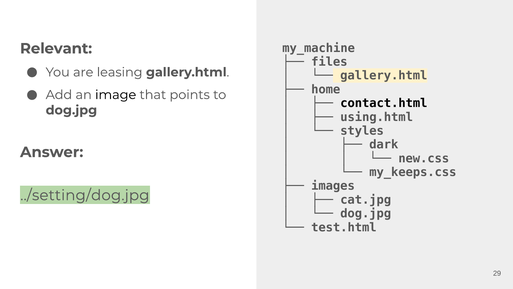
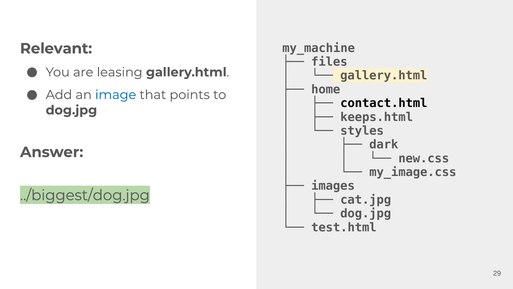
image colour: black -> blue (116, 95)
using.html: using.html -> keeps.html (377, 117)
my_keeps.css: my_keeps.css -> my_image.css (413, 172)
../setting/dog.jpg: ../setting/dog.jpg -> ../biggest/dog.jpg (85, 195)
